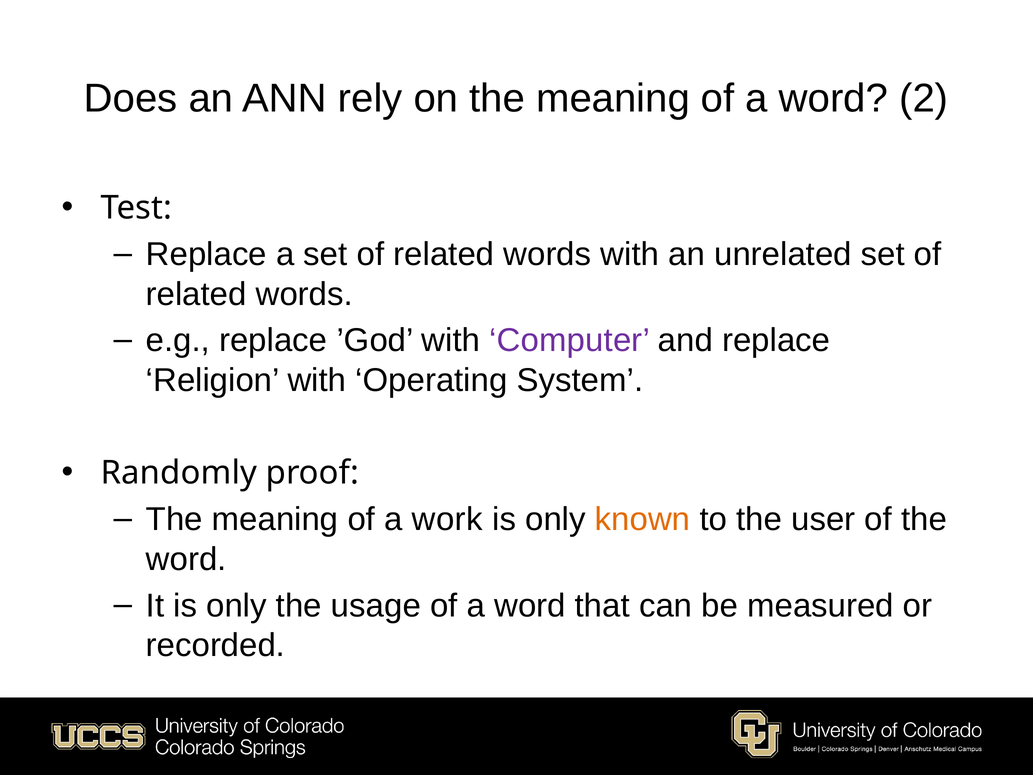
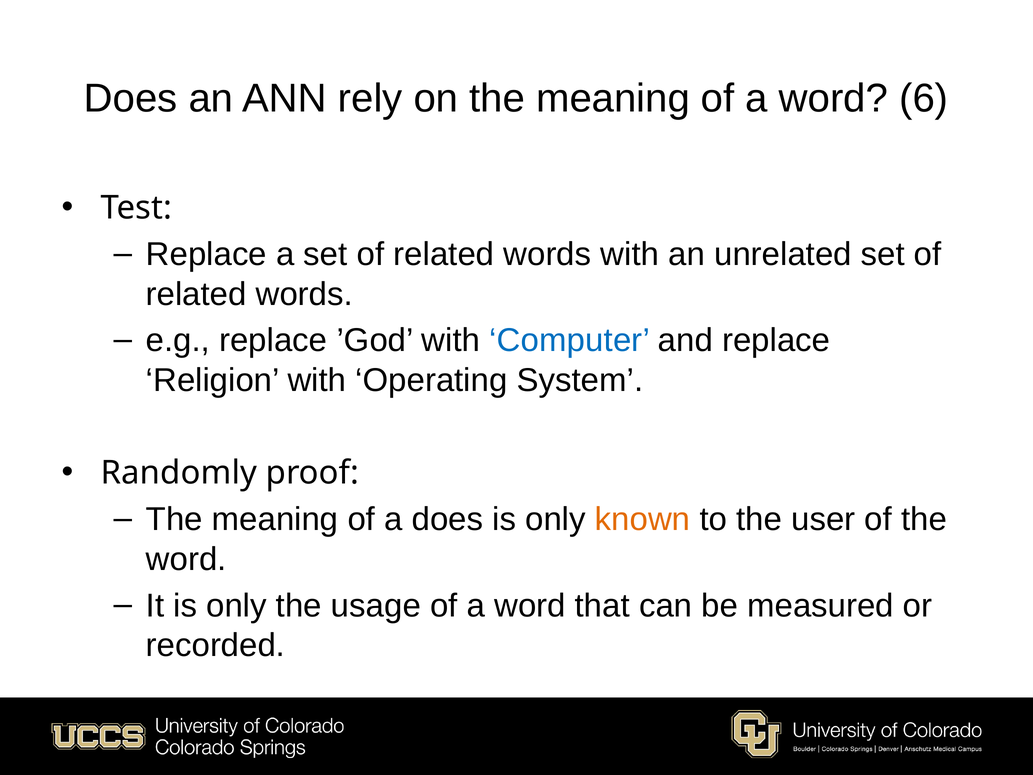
2: 2 -> 6 (924, 98)
Computer colour: purple -> blue (570, 340)
a work: work -> does (447, 519)
